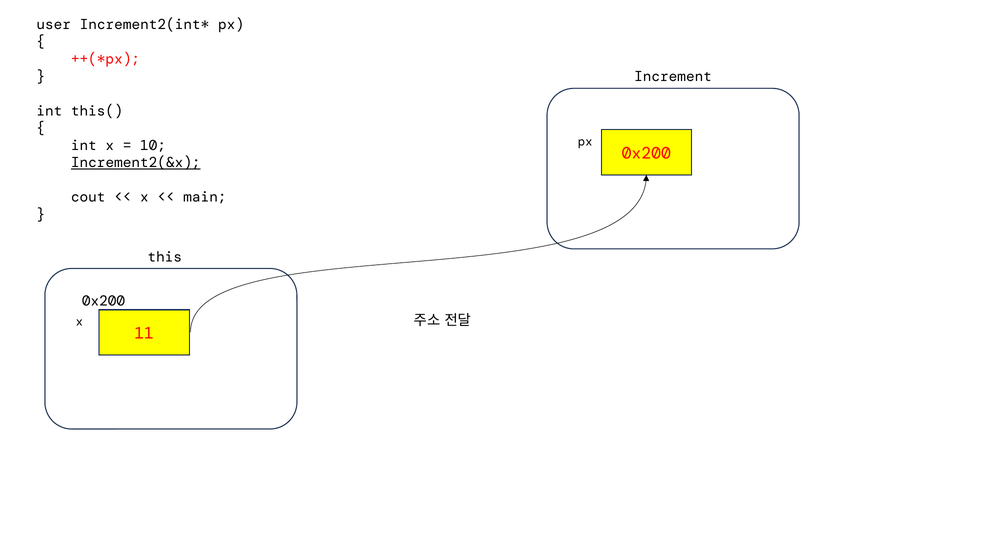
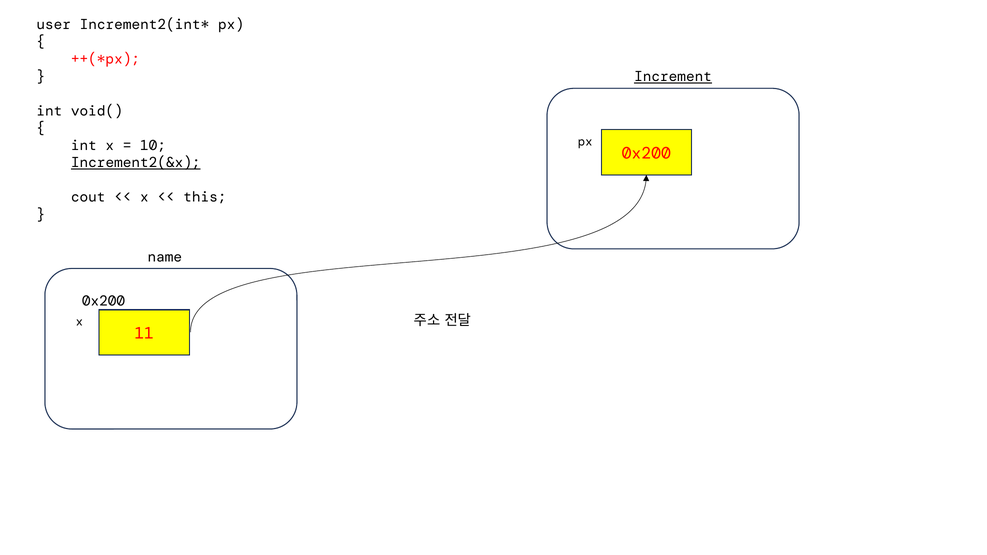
Increment underline: none -> present (673, 77)
this(: this( -> void( (97, 111)
main: main -> this (205, 197)
this: this -> name (165, 257)
